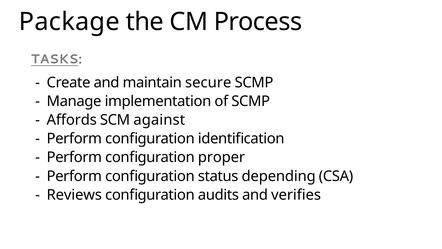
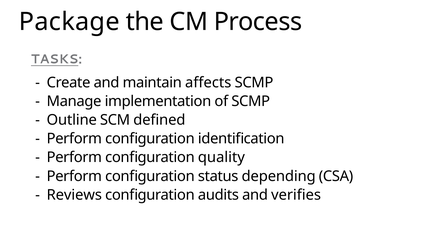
secure: secure -> affects (208, 82)
Affords: Affords -> Outline (72, 120)
against: against -> defined (159, 120)
proper: proper -> quality (221, 157)
